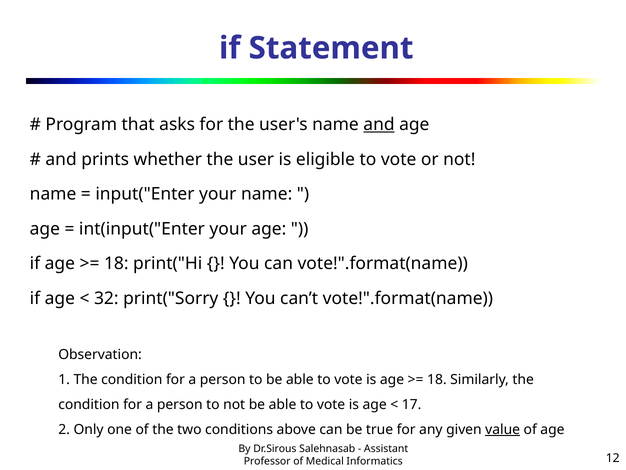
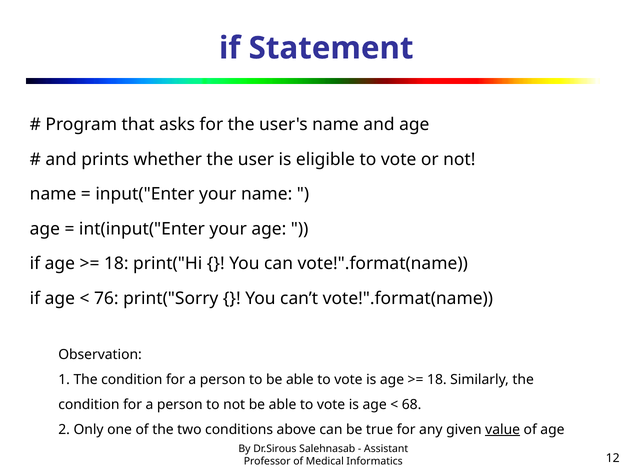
and underline: present -> none (379, 124)
32: 32 -> 76 (106, 298)
17: 17 -> 68 (412, 404)
